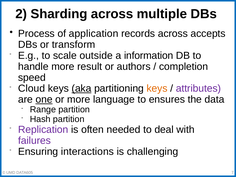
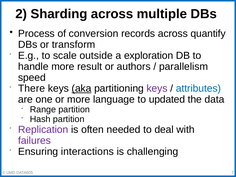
application: application -> conversion (94, 34)
accepts: accepts -> quantify (208, 34)
information: information -> exploration (149, 56)
completion: completion -> parallelism (184, 67)
Cloud: Cloud -> There (32, 88)
keys colour: orange -> purple (157, 88)
attributes colour: purple -> blue (198, 88)
one underline: present -> none (44, 99)
ensures: ensures -> updated (167, 99)
